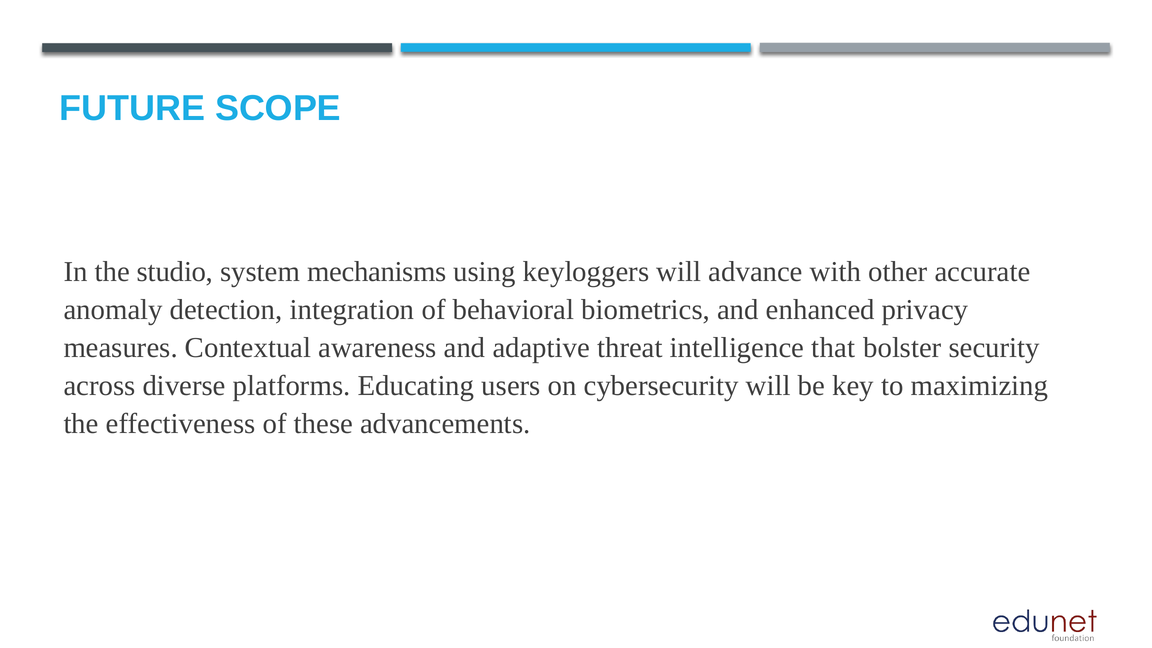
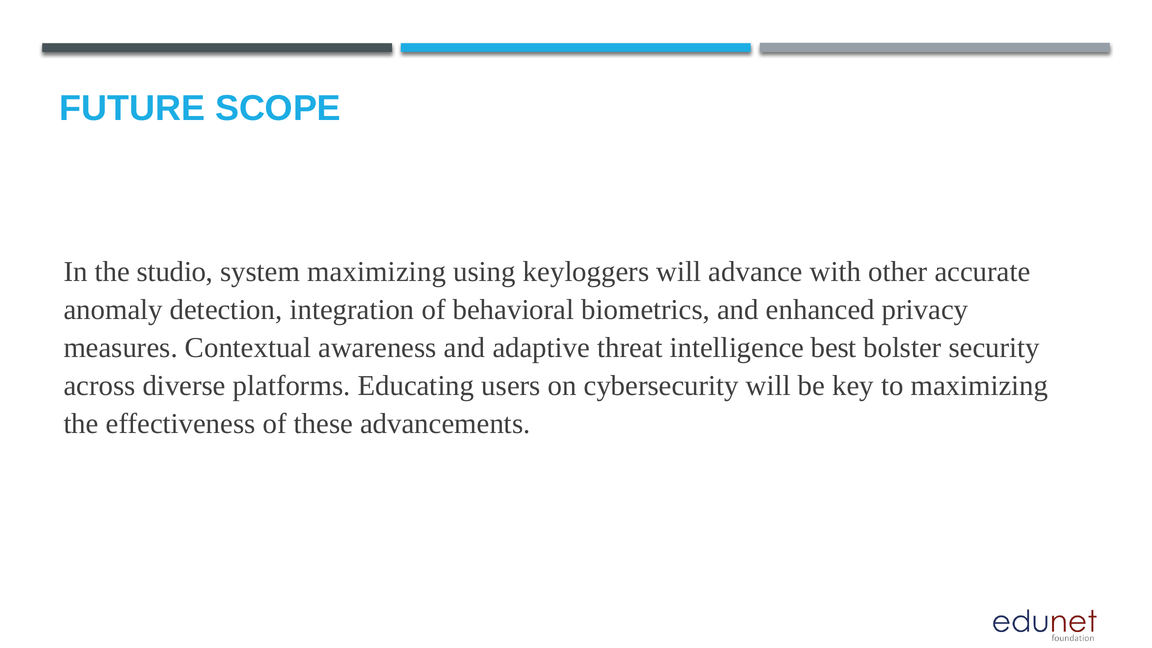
system mechanisms: mechanisms -> maximizing (377, 272)
that: that -> best (834, 348)
